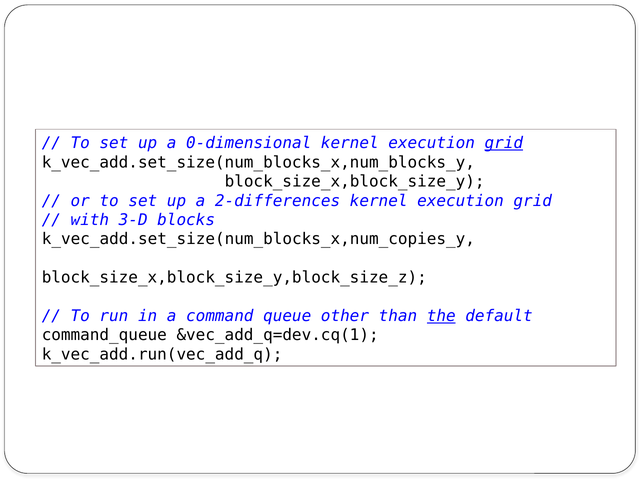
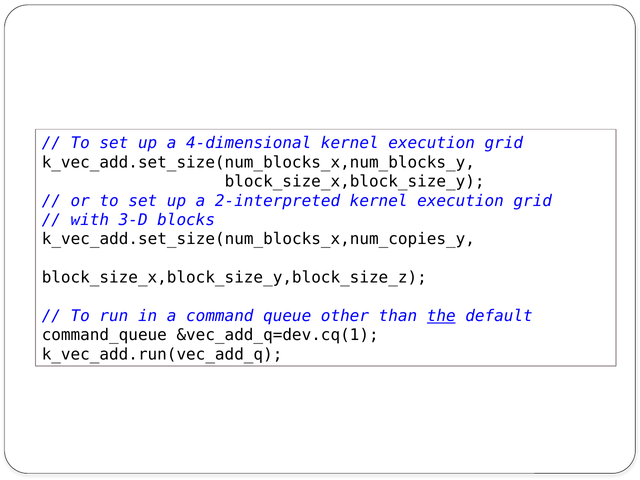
0-dimensional: 0-dimensional -> 4-dimensional (249, 143)
grid underline: present -> none (504, 143)
2-differences: 2-differences -> 2-interpreted (278, 201)
